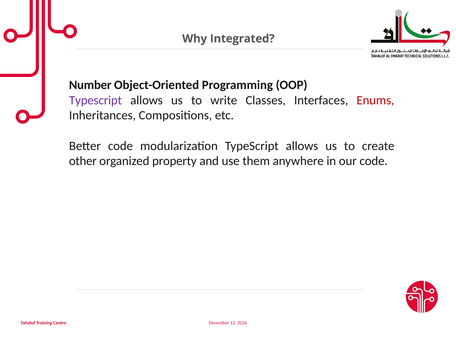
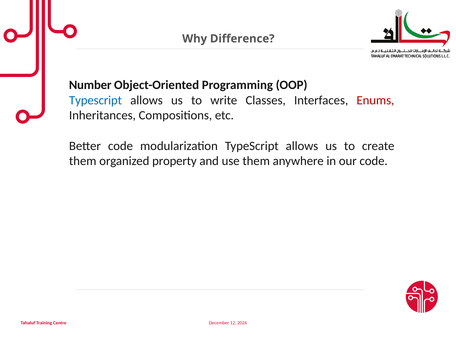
Integrated: Integrated -> Difference (242, 39)
Typescript colour: purple -> blue (95, 100)
other: other -> them (83, 161)
